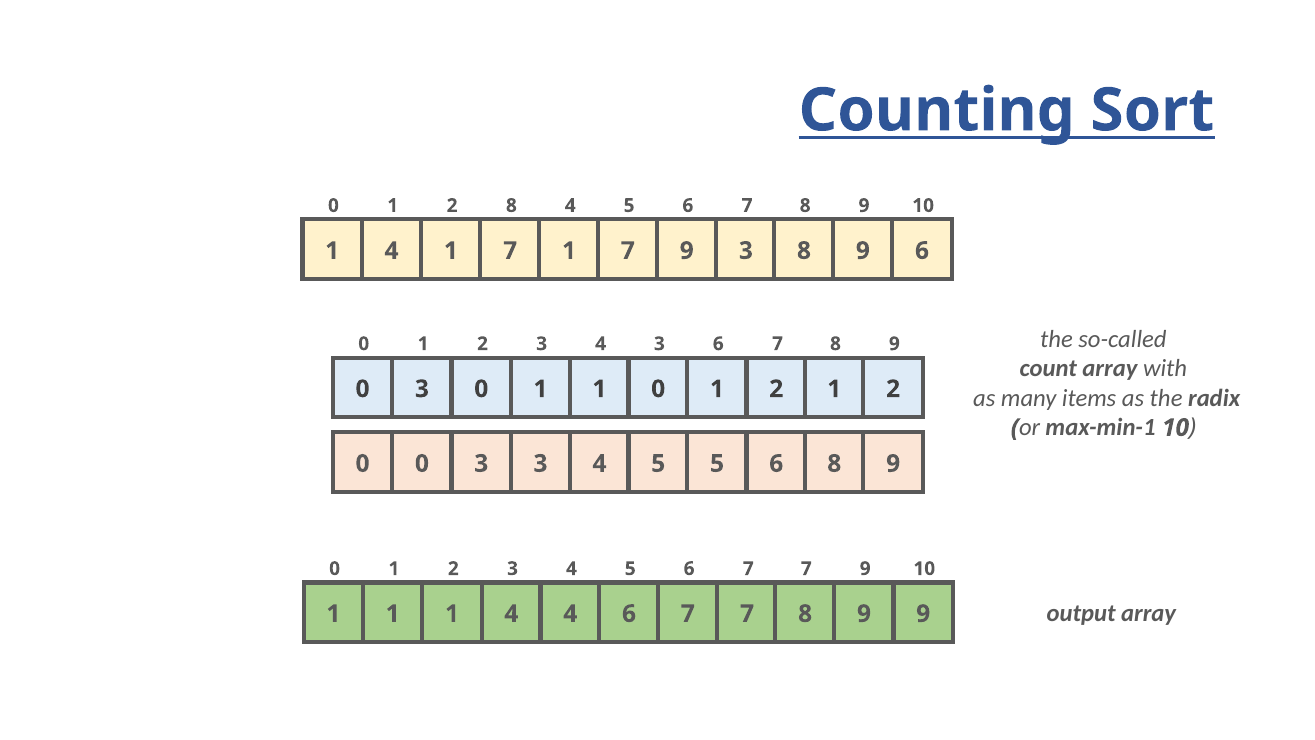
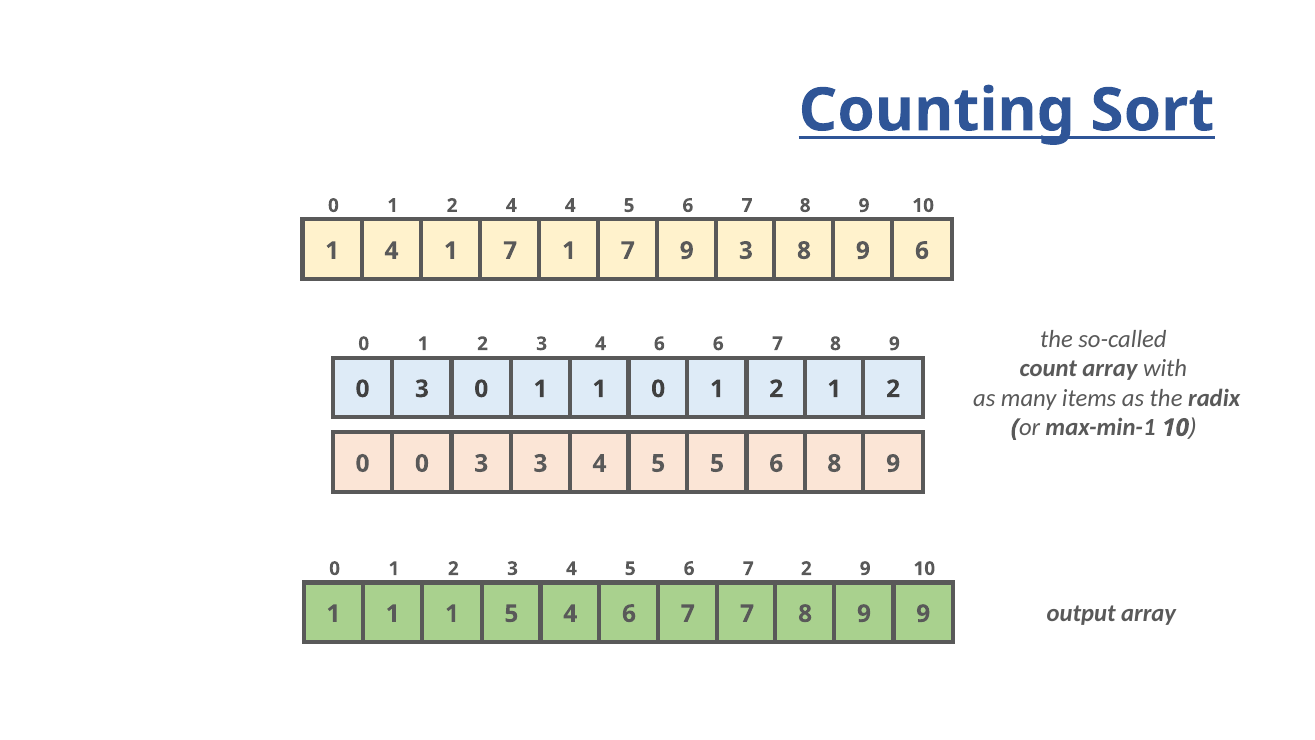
2 8: 8 -> 4 (511, 206)
3 4 3: 3 -> 6 (659, 344)
5 6 7 7: 7 -> 2 (806, 568)
1 1 4: 4 -> 5 (511, 614)
